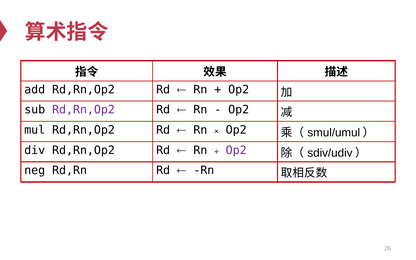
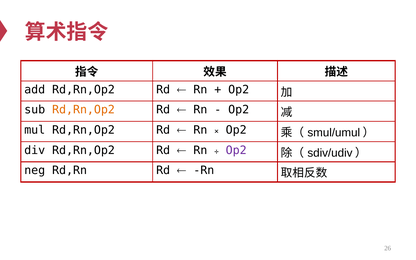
Rd,Rn,Op2 colour: purple -> orange (84, 110)
